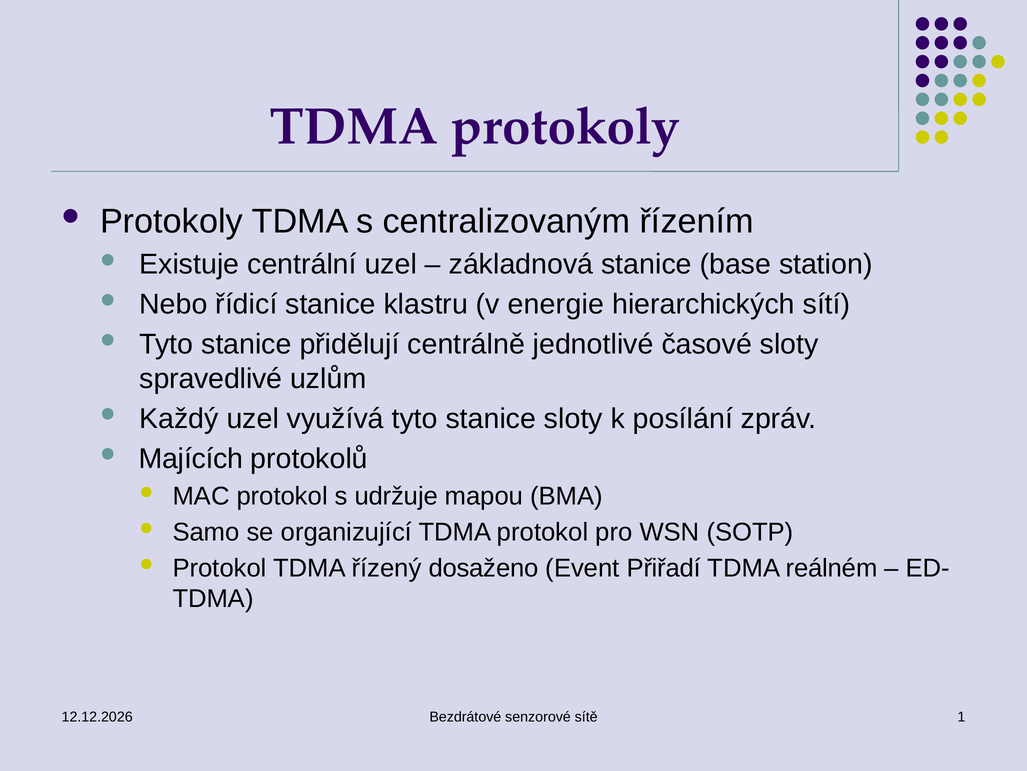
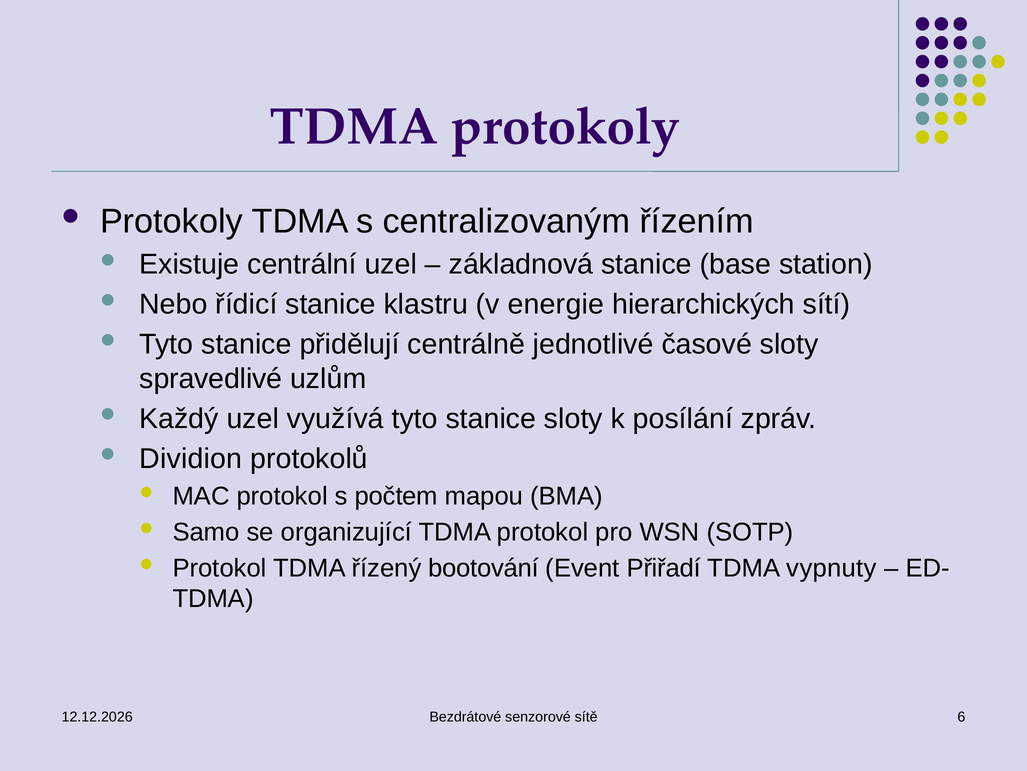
Majících: Majících -> Dividion (191, 458)
udržuje: udržuje -> počtem (396, 496)
dosaženo: dosaženo -> bootování (484, 568)
reálném: reálném -> vypnuty (831, 568)
1: 1 -> 6 (961, 716)
